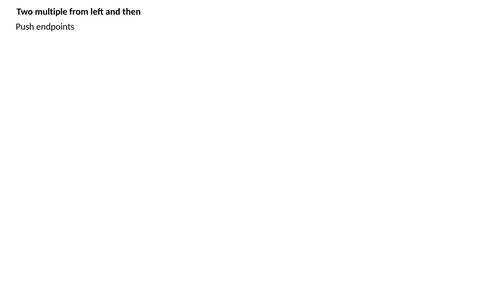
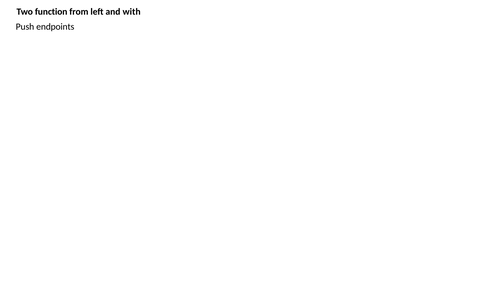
multiple: multiple -> function (51, 12)
then: then -> with (132, 12)
